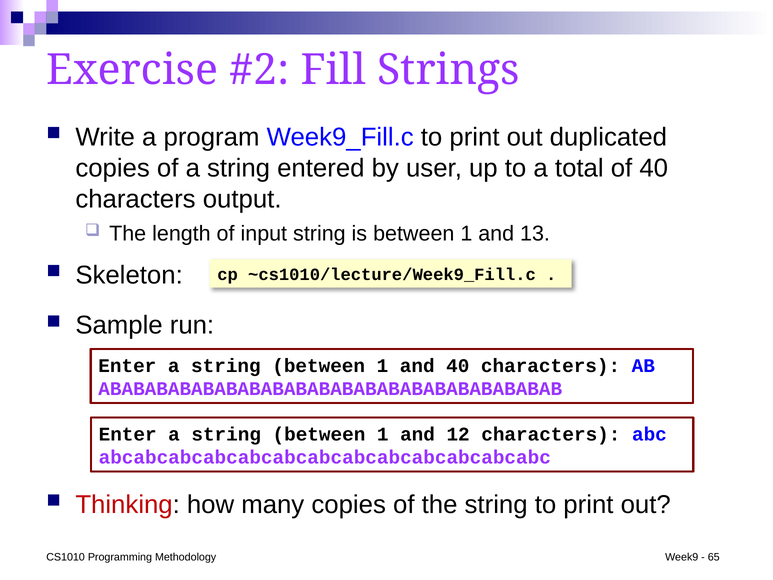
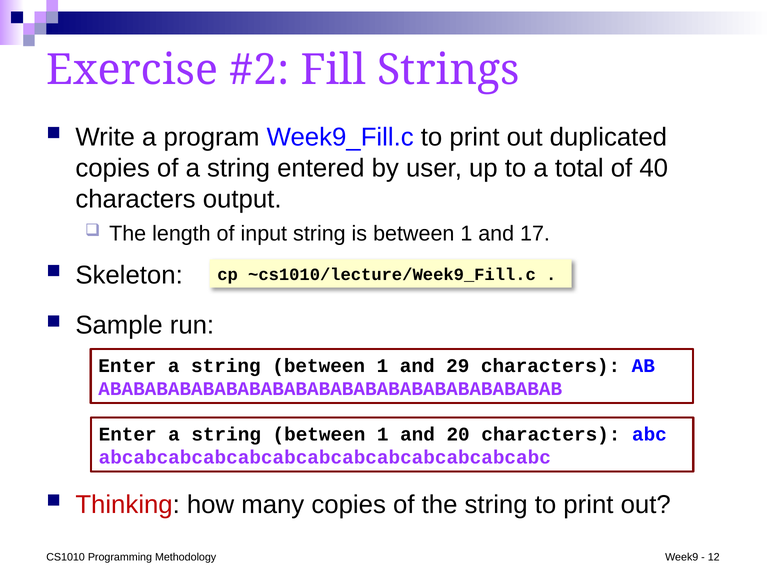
13: 13 -> 17 (535, 233)
and 40: 40 -> 29 (458, 366)
12: 12 -> 20 (458, 434)
65: 65 -> 12 (714, 557)
